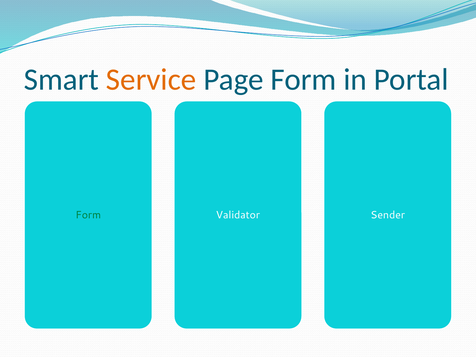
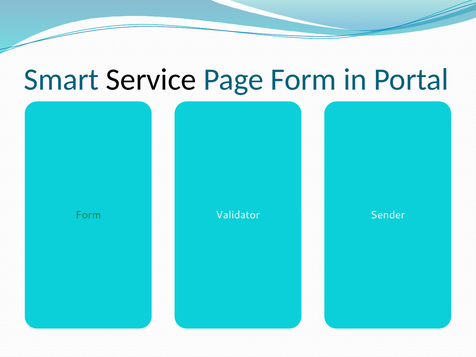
Service colour: orange -> black (151, 80)
